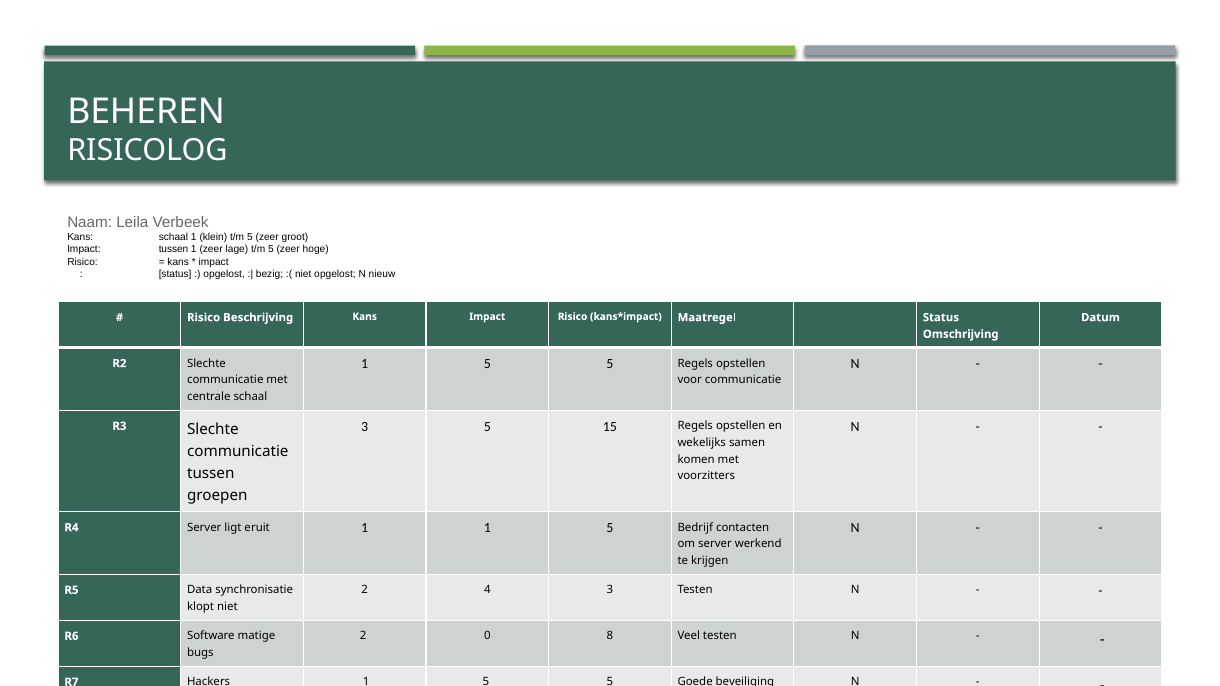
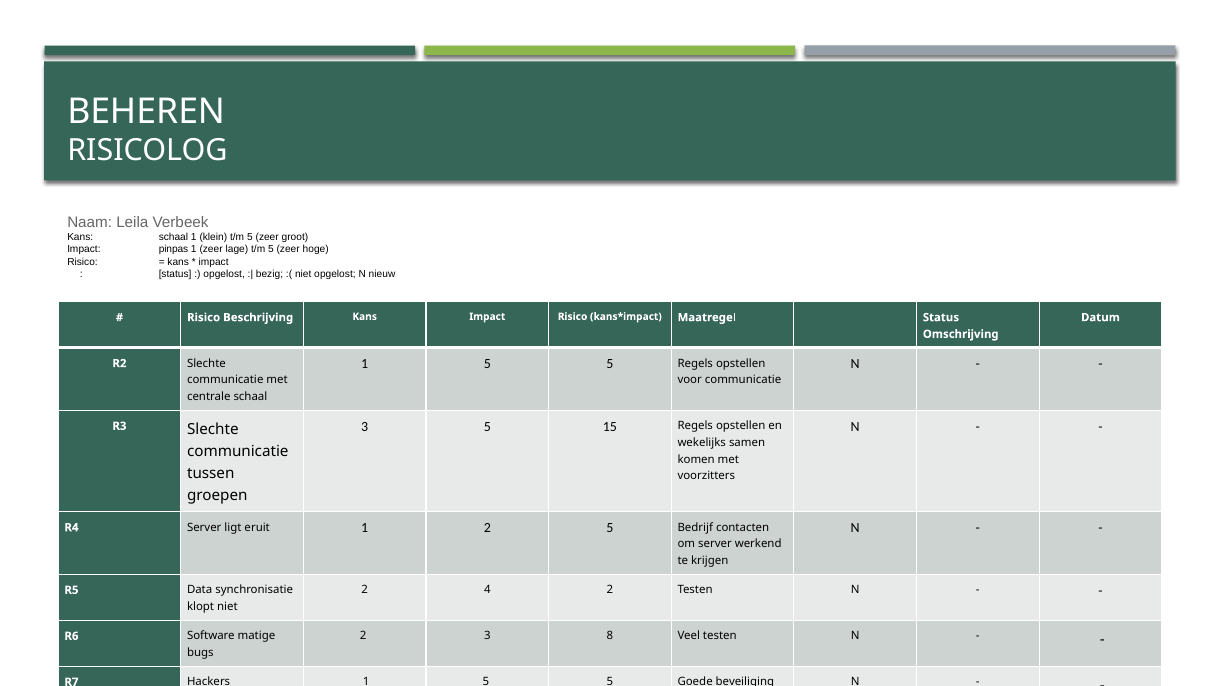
Impact tussen: tussen -> pinpas (173, 250)
1 1: 1 -> 2 (487, 528)
4 3: 3 -> 2 (610, 590)
2 0: 0 -> 3 (487, 636)
